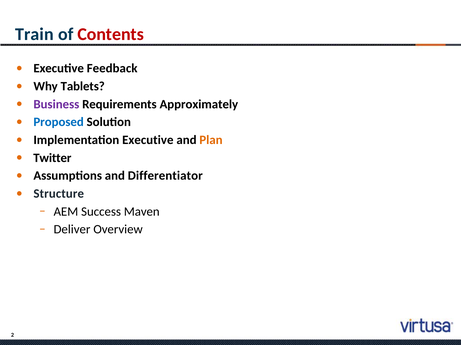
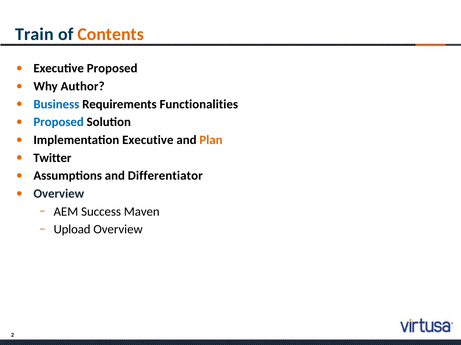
Contents colour: red -> orange (111, 34)
Executive Feedback: Feedback -> Proposed (112, 69)
Tablets: Tablets -> Author (83, 86)
Business colour: purple -> blue (56, 104)
Approximately: Approximately -> Functionalities (199, 104)
Structure: Structure -> Overview (59, 194)
Deliver: Deliver -> Upload (72, 230)
